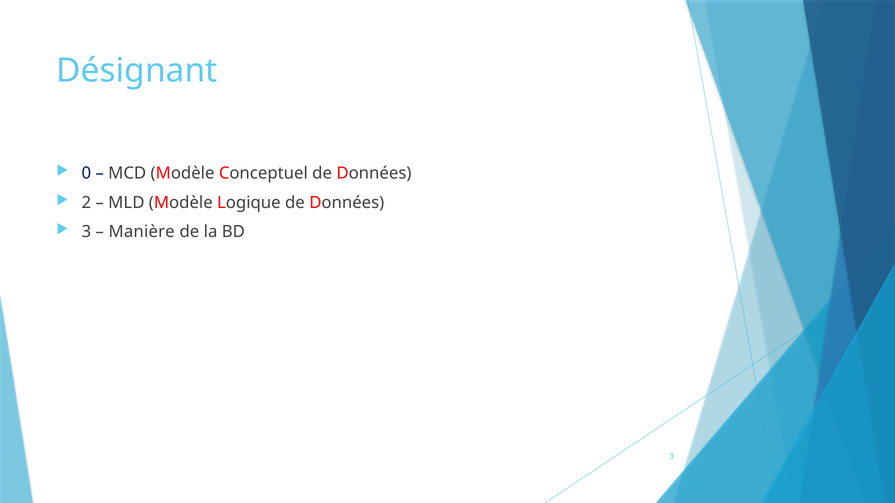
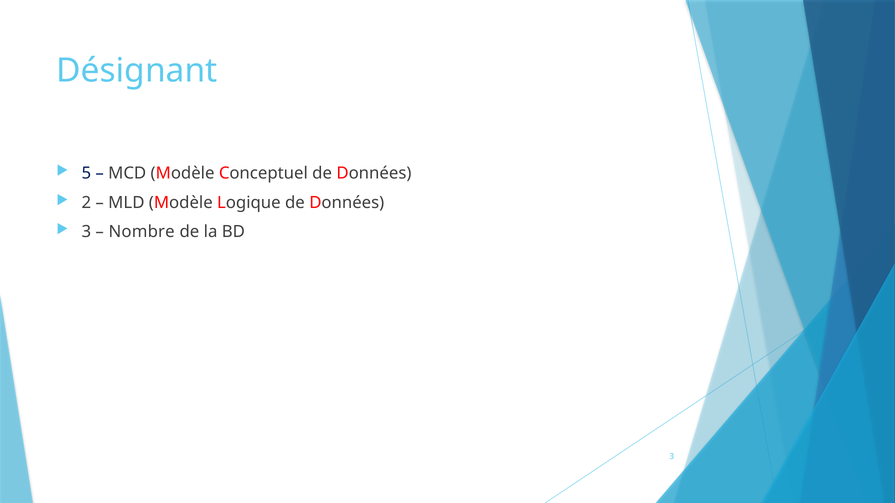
0: 0 -> 5 (86, 173)
Manière: Manière -> Nombre (142, 232)
